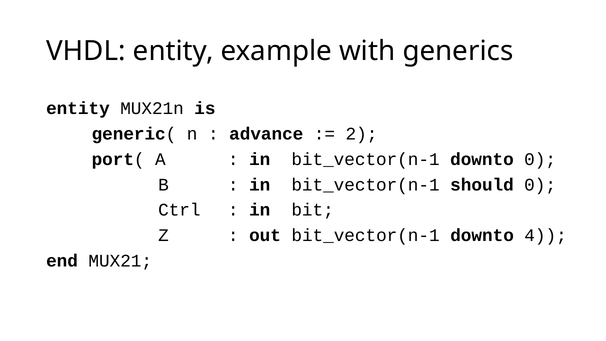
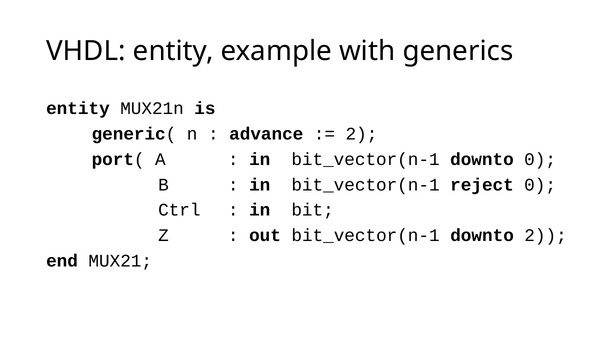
should: should -> reject (482, 185)
downto 4: 4 -> 2 (546, 235)
